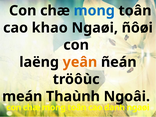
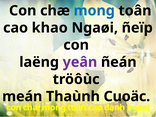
ñôøi: ñôøi -> ñeïp (137, 28)
yeân colour: orange -> purple (80, 62)
Ngoâi: Ngoâi -> Cuoäc (127, 96)
